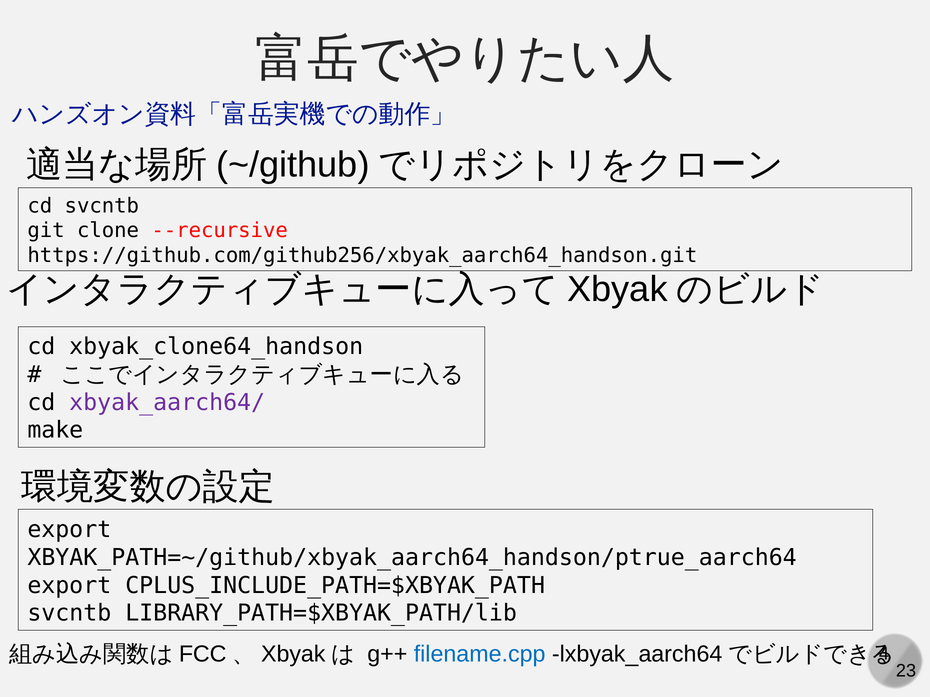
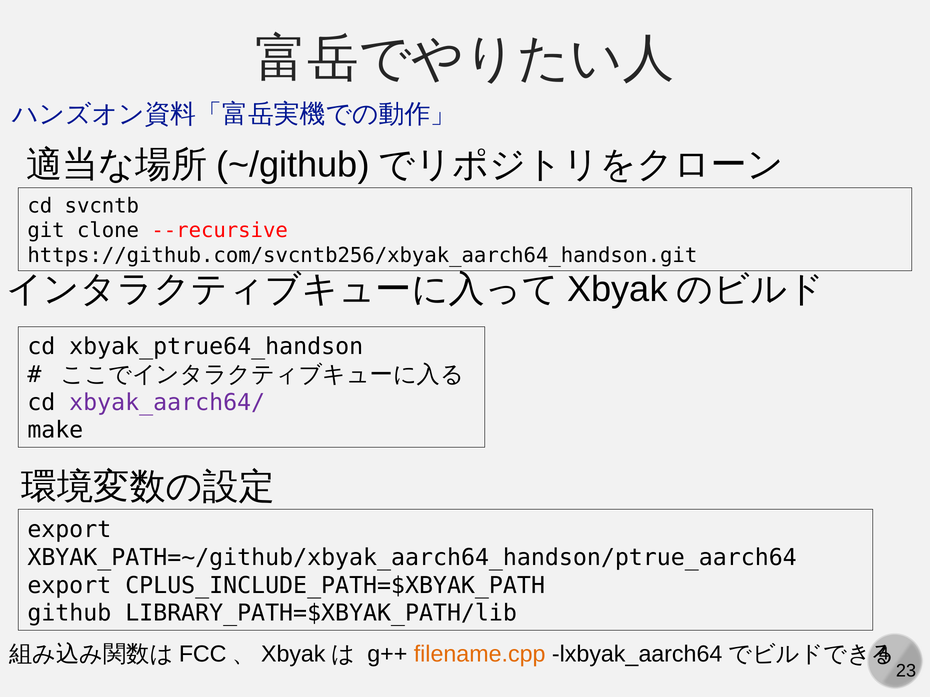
https://github.com/github256/xbyak_aarch64_handson.git: https://github.com/github256/xbyak_aarch64_handson.git -> https://github.com/svcntb256/xbyak_aarch64_handson.git (362, 256)
xbyak_clone64_handson: xbyak_clone64_handson -> xbyak_ptrue64_handson (216, 347)
svcntb: svcntb -> github (69, 614)
filename.cpp colour: blue -> orange (480, 654)
